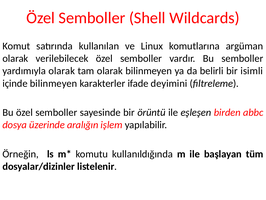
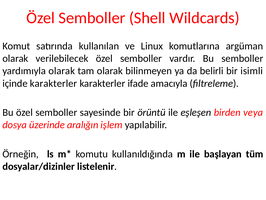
içinde bilinmeyen: bilinmeyen -> karakterler (54, 83)
deyimini: deyimini -> amacıyla (169, 83)
abbc: abbc -> veya (253, 112)
